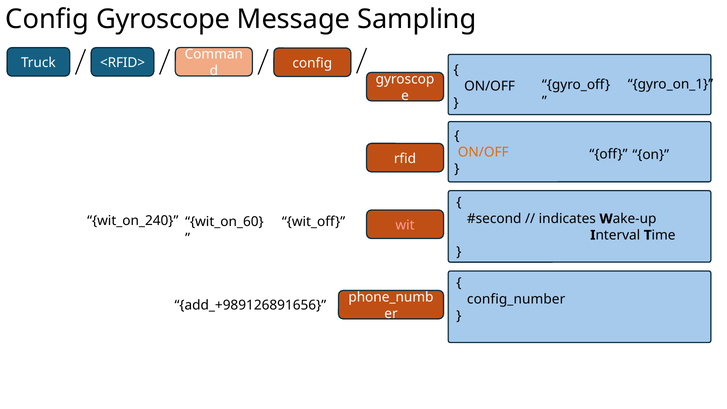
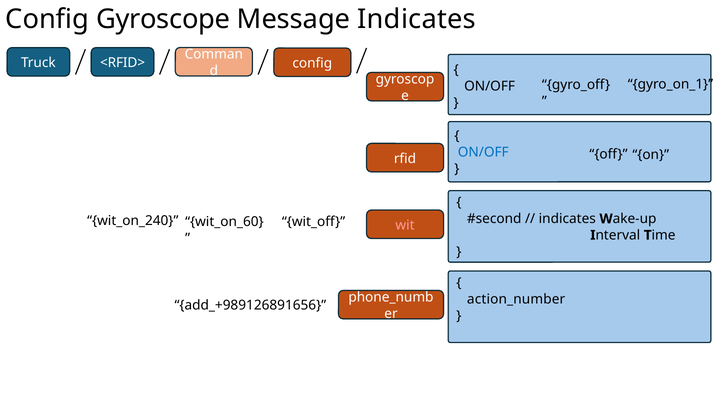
Message Sampling: Sampling -> Indicates (417, 19)
ON/OFF colour: orange -> blue (483, 152)
config_number: config_number -> action_number (516, 299)
